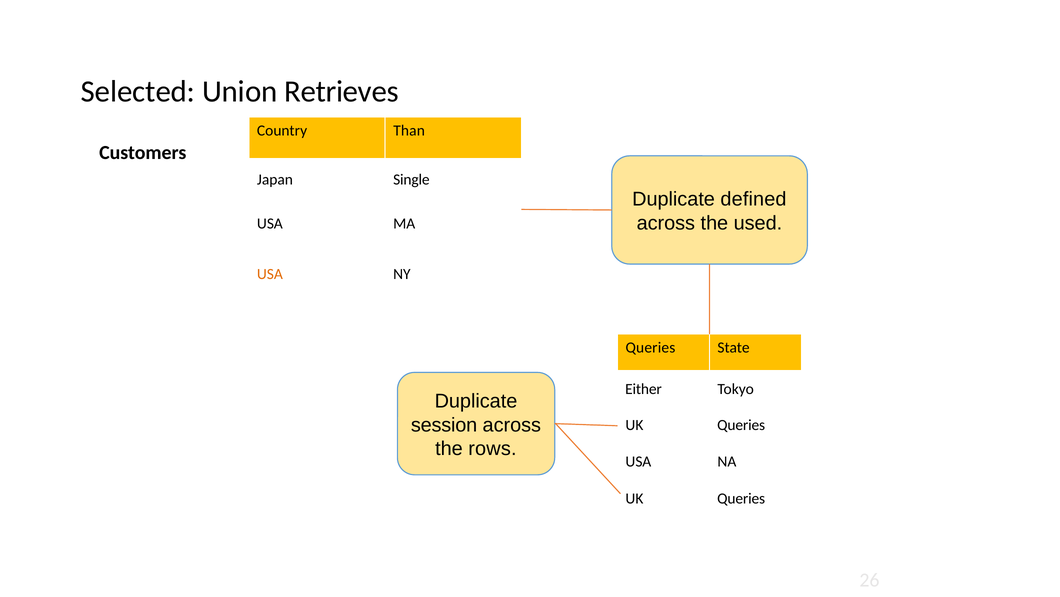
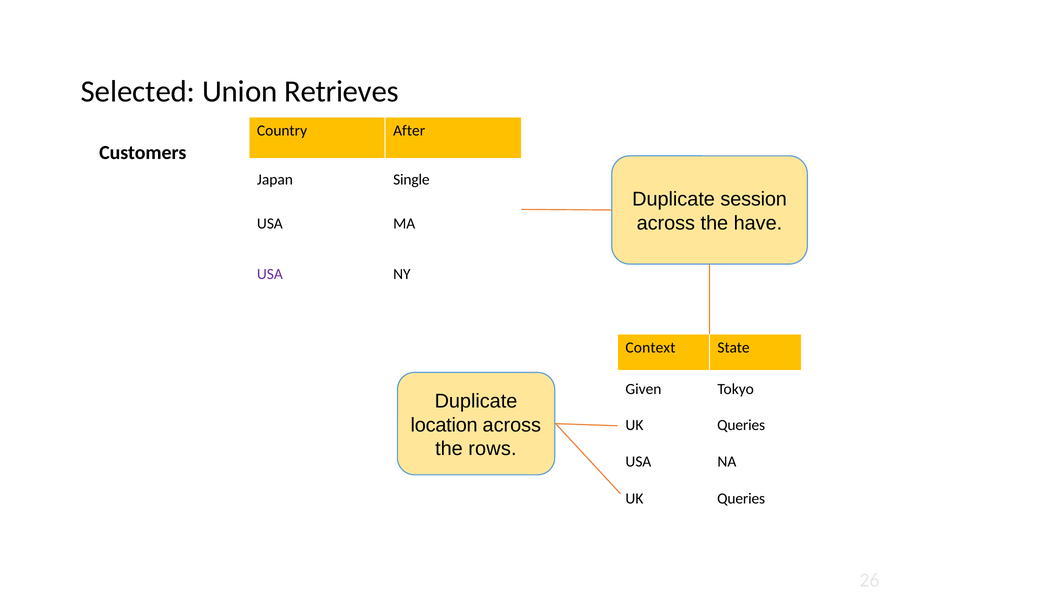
Than: Than -> After (409, 130)
defined: defined -> session (754, 199)
used: used -> have (758, 223)
USA colour: orange -> purple (270, 274)
Queries: Queries -> Context (650, 347)
Either: Either -> Given (643, 389)
session: session -> location (444, 424)
